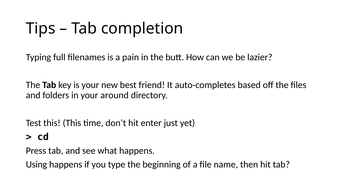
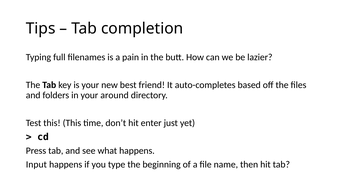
Using: Using -> Input (36, 164)
